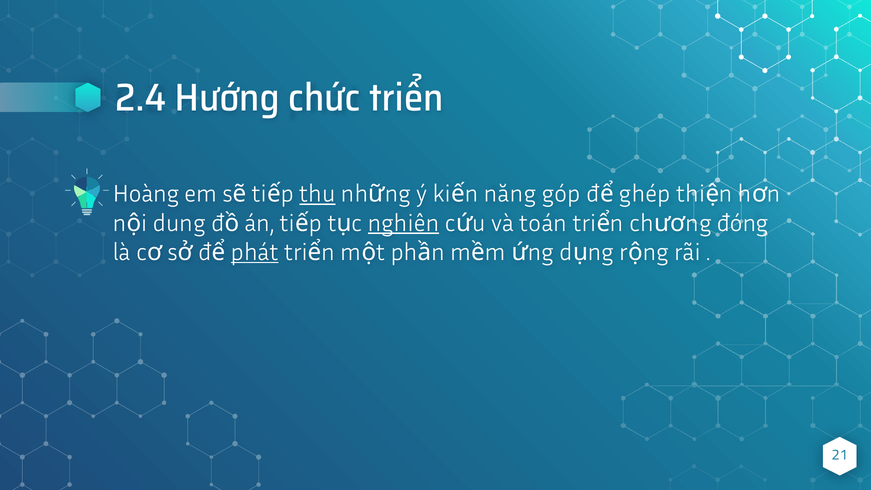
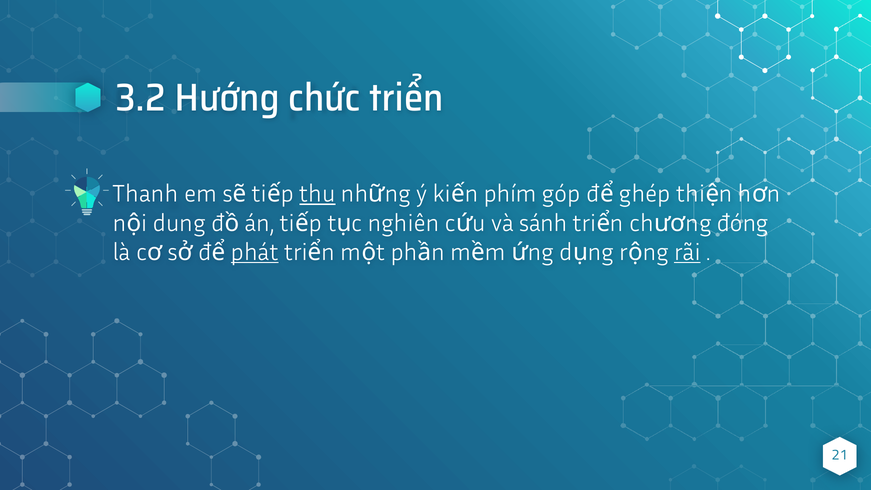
2.4: 2.4 -> 3.2 (141, 98)
Hoàng: Hoàng -> Thanh (146, 194)
năng: năng -> phím (510, 194)
nghiên underline: present -> none (404, 223)
toán: toán -> sánh (543, 223)
rãi underline: none -> present (687, 252)
